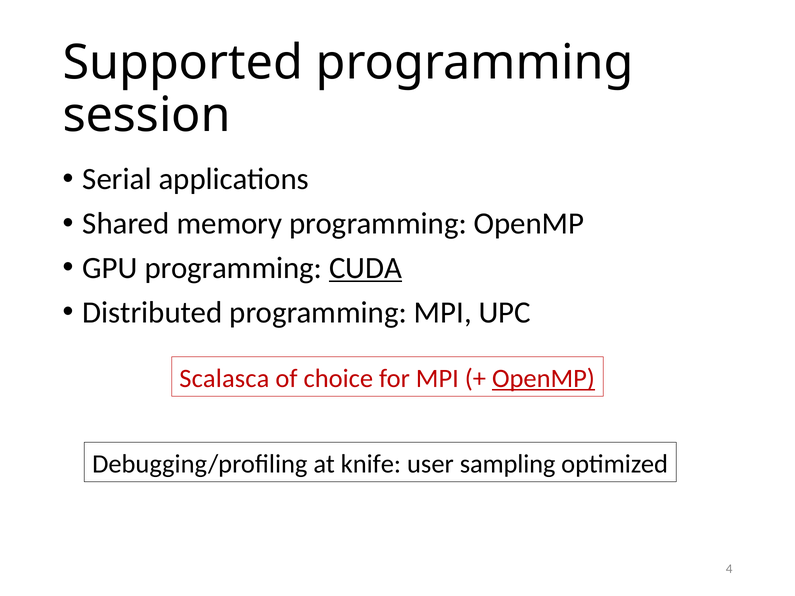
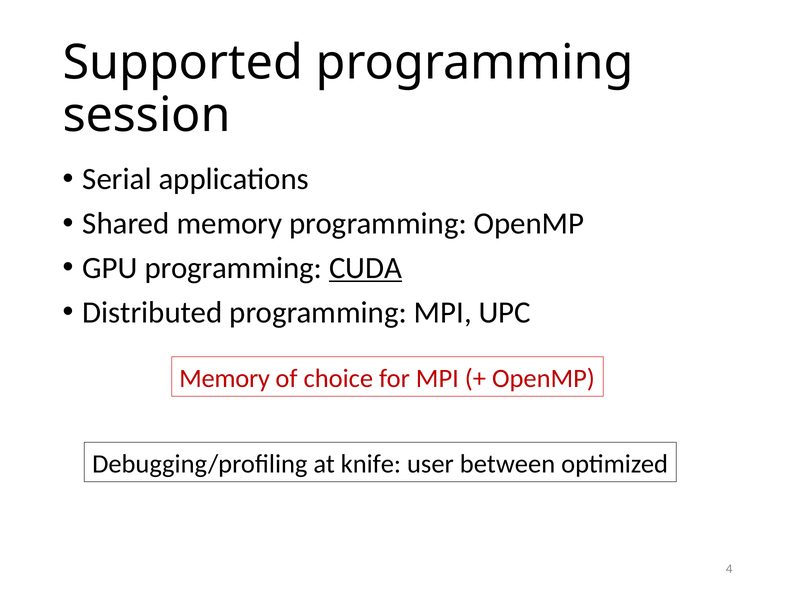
Scalasca: Scalasca -> Memory (225, 379)
OpenMP underline: present -> none (543, 379)
sampling: sampling -> between (508, 464)
